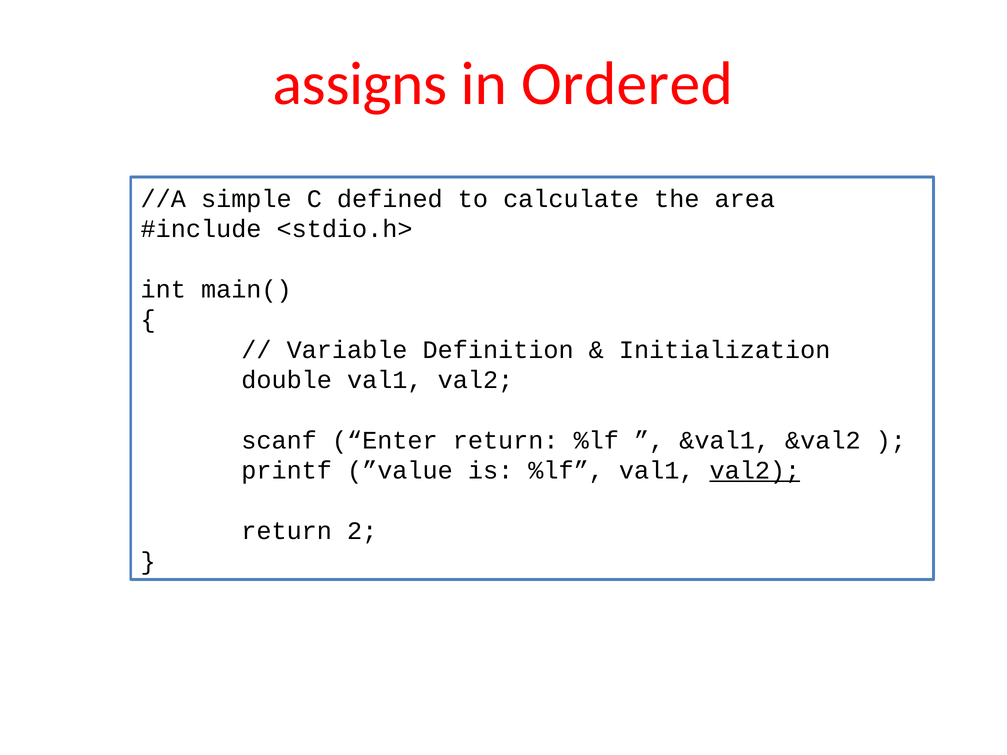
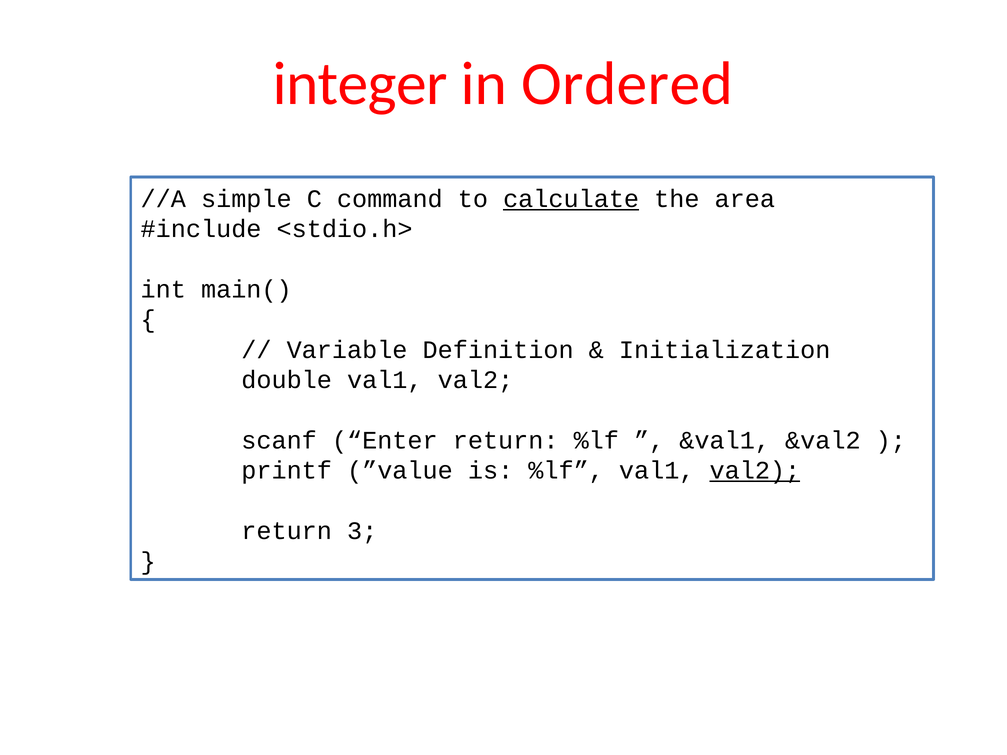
assigns: assigns -> integer (360, 84)
defined: defined -> command (390, 199)
calculate underline: none -> present (571, 199)
2: 2 -> 3 (362, 531)
